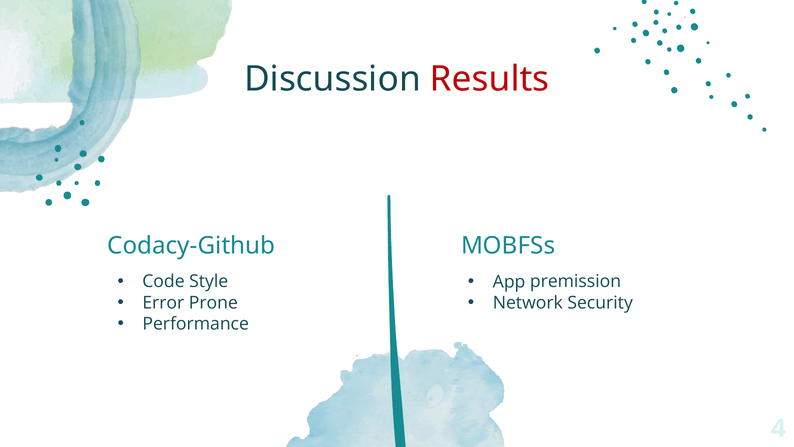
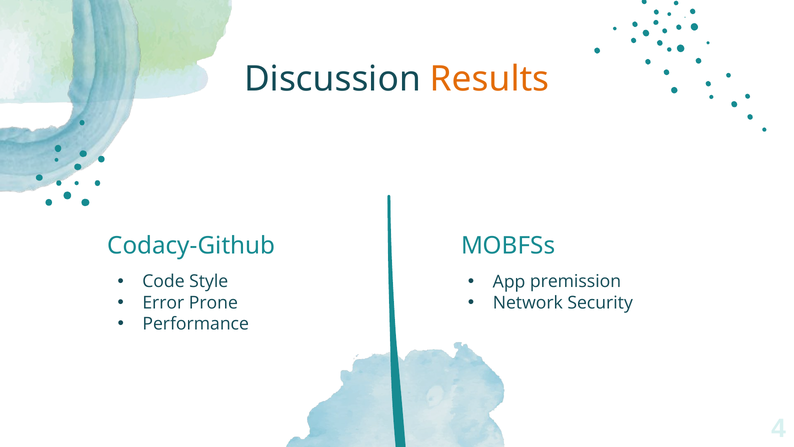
Results colour: red -> orange (490, 79)
